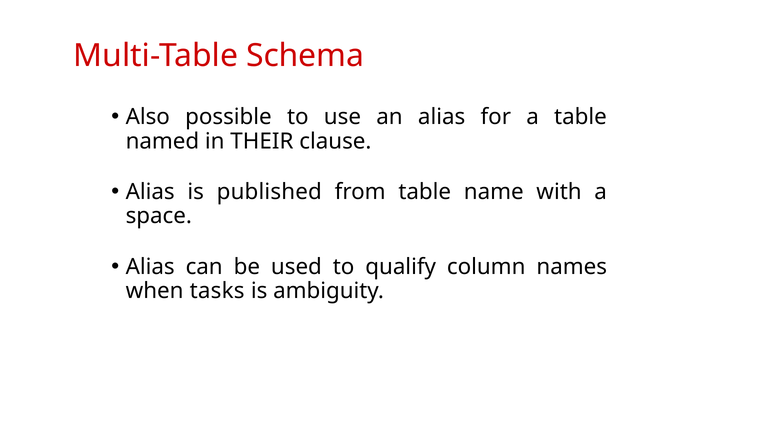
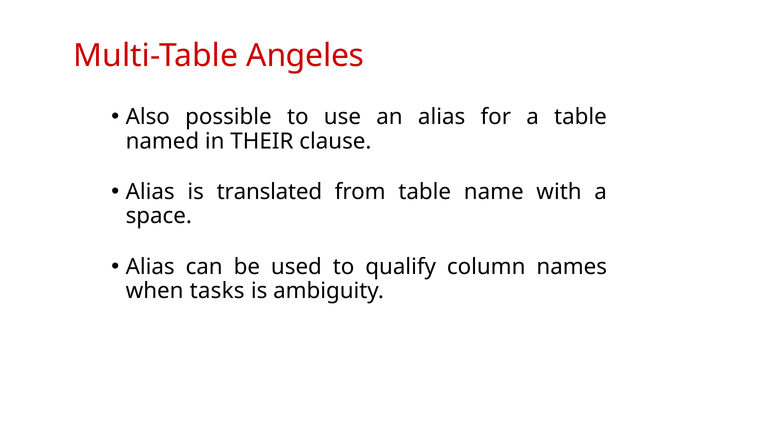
Schema: Schema -> Angeles (305, 56)
published: published -> translated (269, 192)
